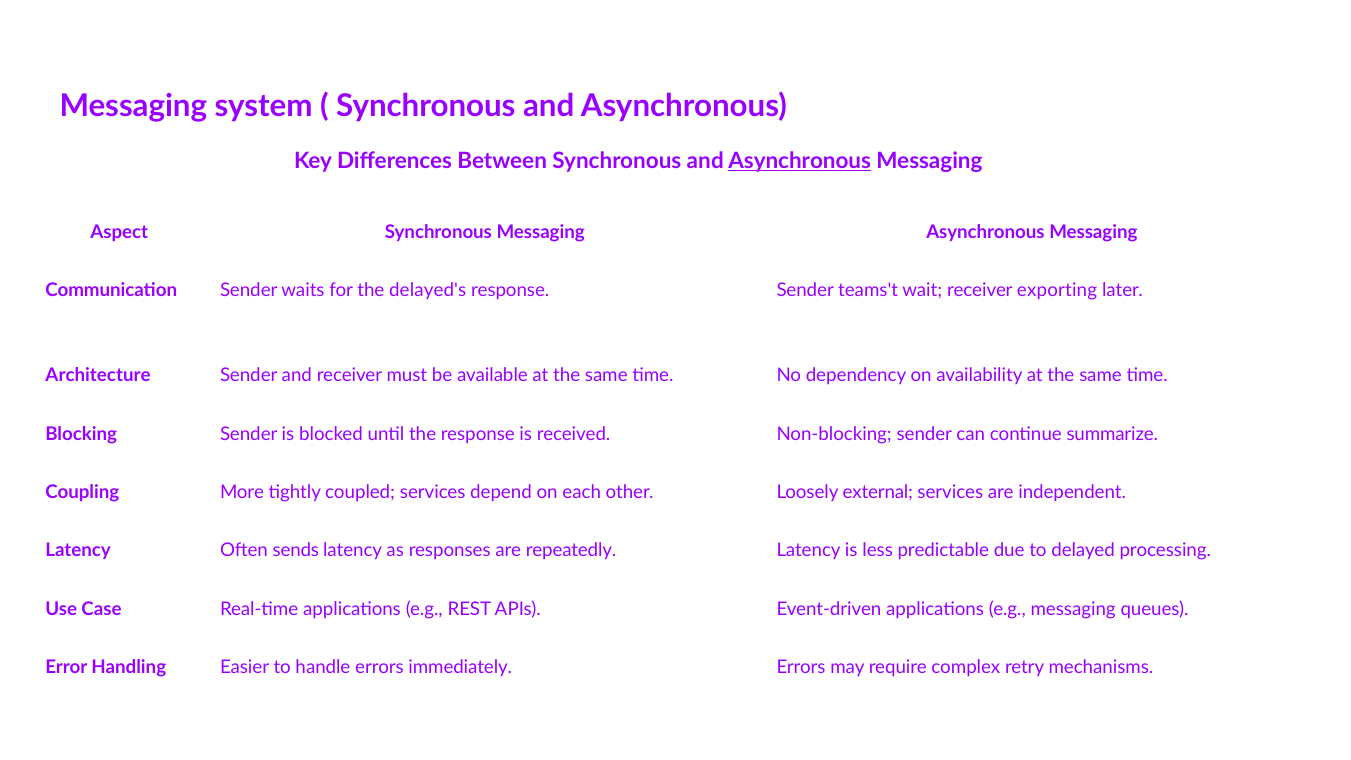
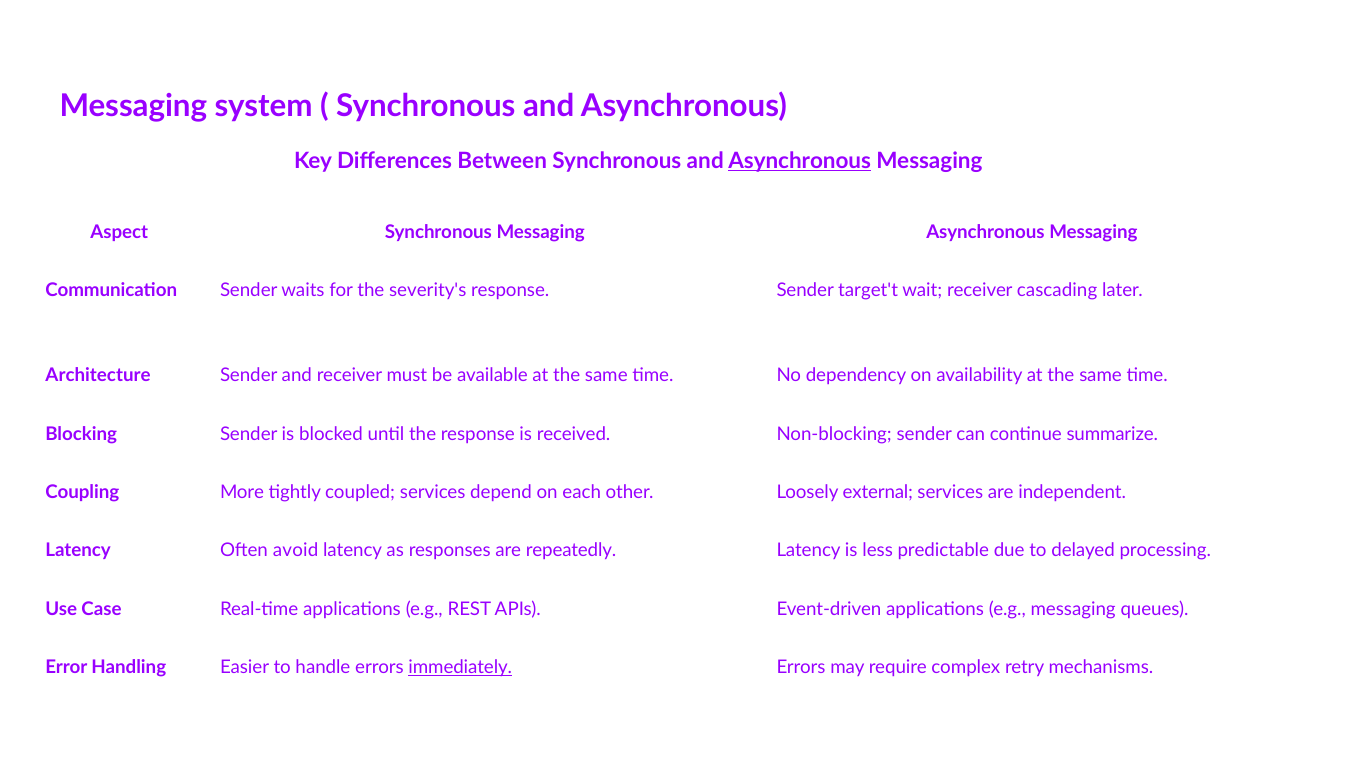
delayed's: delayed's -> severity's (428, 291)
teams't: teams't -> target't (868, 291)
exporting: exporting -> cascading (1057, 291)
sends: sends -> avoid (296, 551)
immediately underline: none -> present (460, 667)
